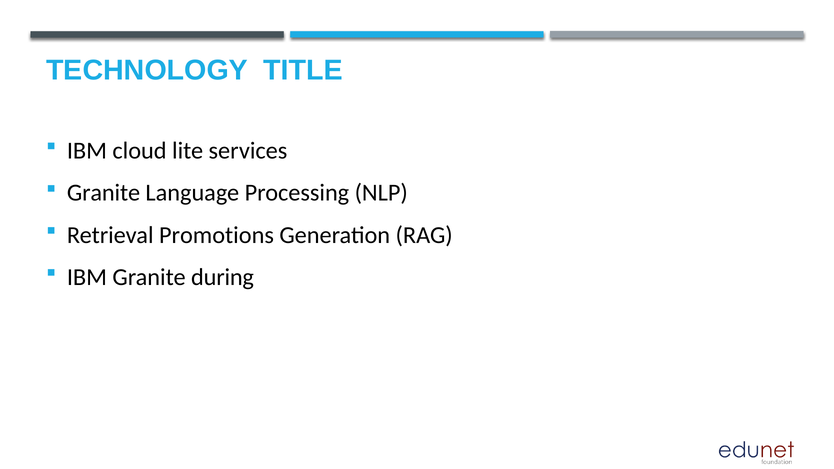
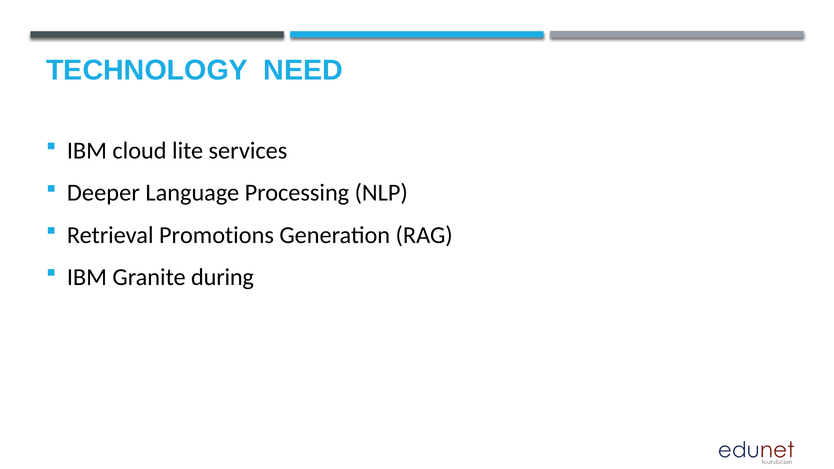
TITLE: TITLE -> NEED (303, 70)
Granite: Granite -> Deeper (103, 193)
